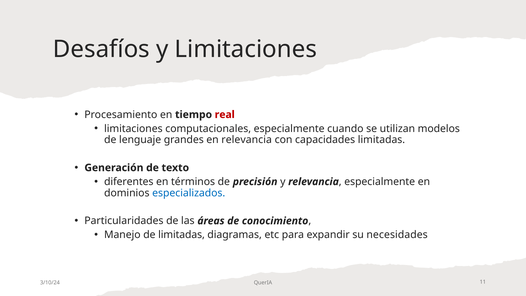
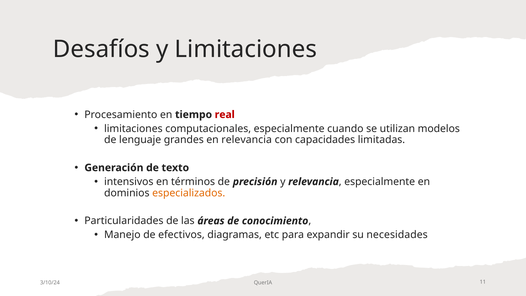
diferentes: diferentes -> intensivos (129, 182)
especializados colour: blue -> orange (189, 193)
de limitadas: limitadas -> efectivos (181, 235)
